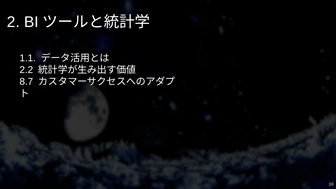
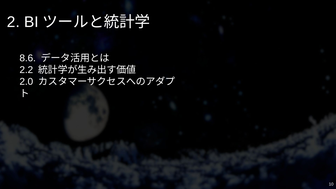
1.1: 1.1 -> 8.6 (28, 58)
8.7: 8.7 -> 2.0 (26, 82)
